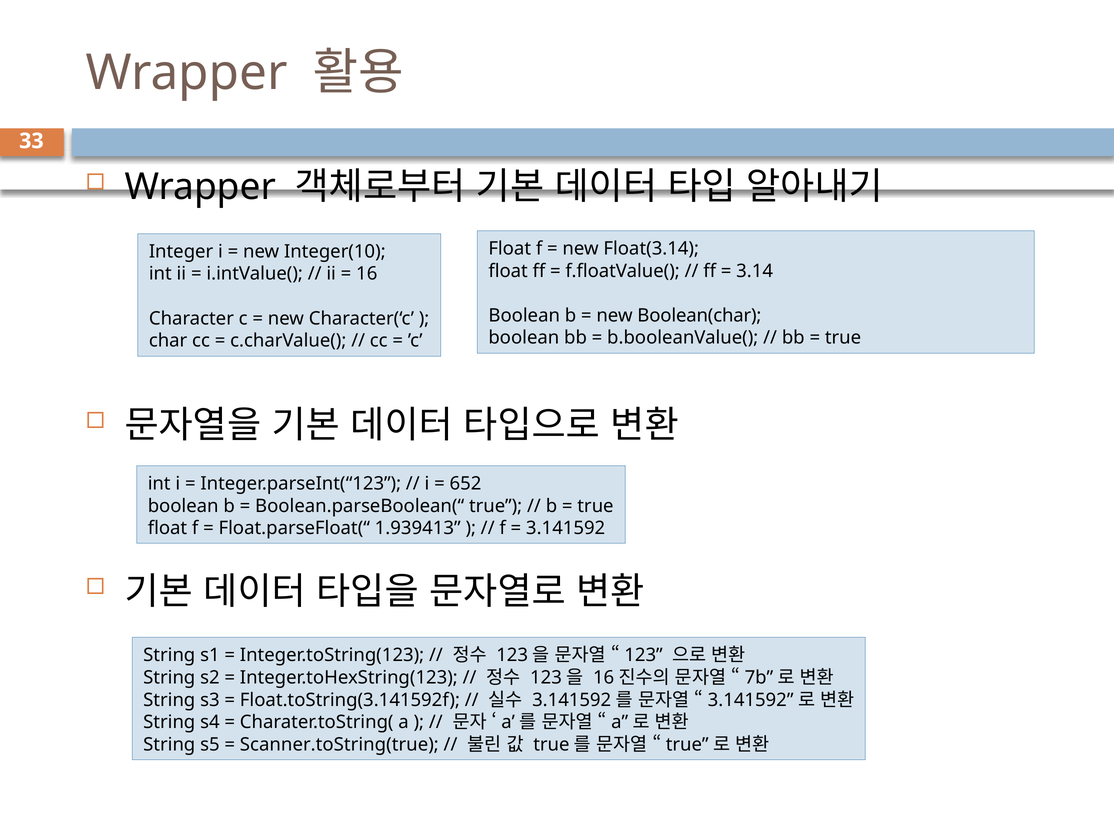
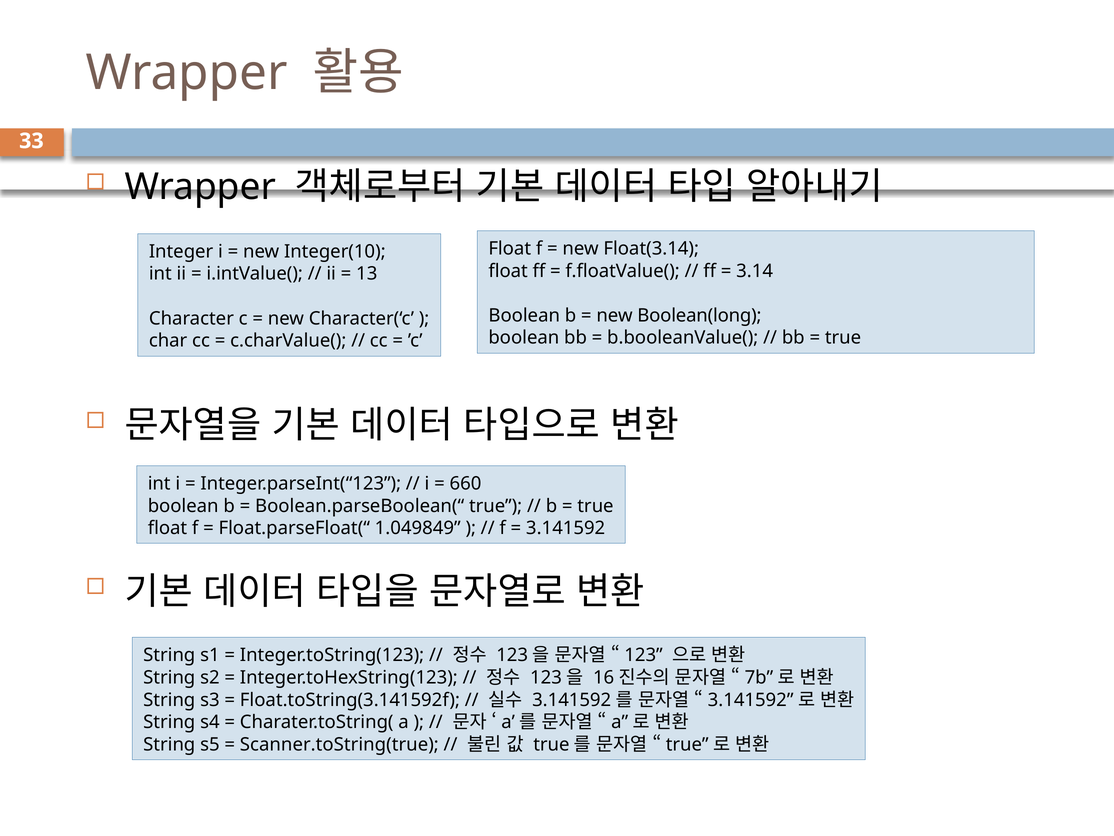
16: 16 -> 13 (367, 274)
Boolean(char: Boolean(char -> Boolean(long (699, 315)
652: 652 -> 660 (465, 483)
1.939413: 1.939413 -> 1.049849 (418, 528)
